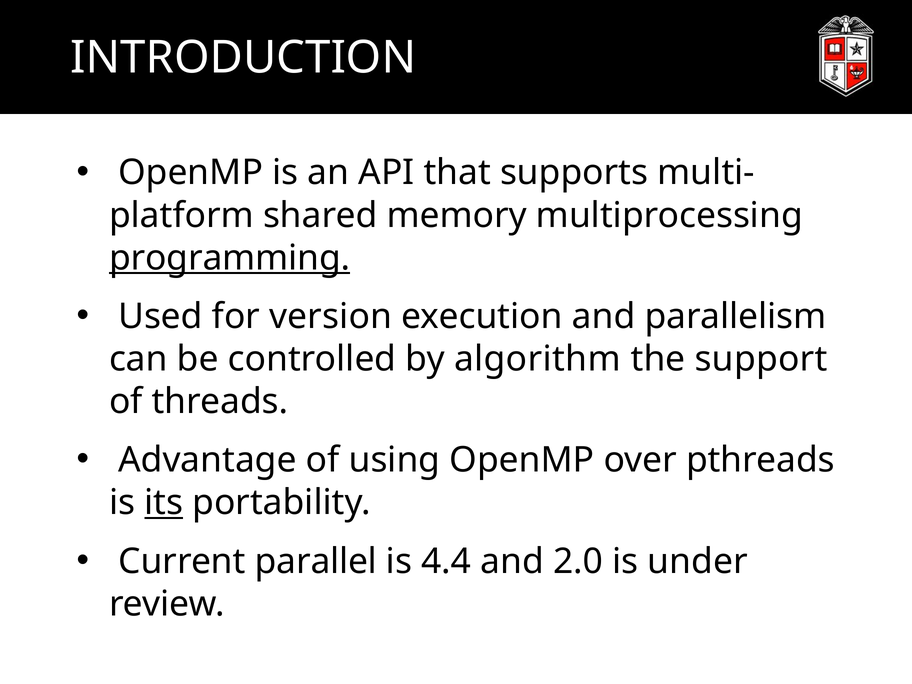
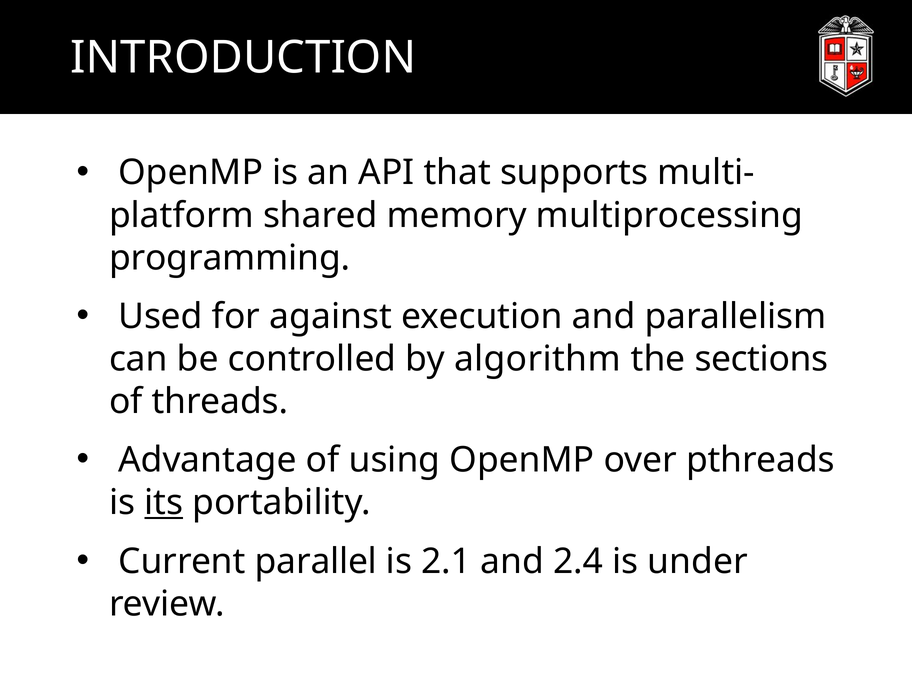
programming underline: present -> none (230, 258)
version: version -> against (331, 316)
support: support -> sections (761, 359)
4.4: 4.4 -> 2.1 (446, 561)
2.0: 2.0 -> 2.4 (578, 561)
